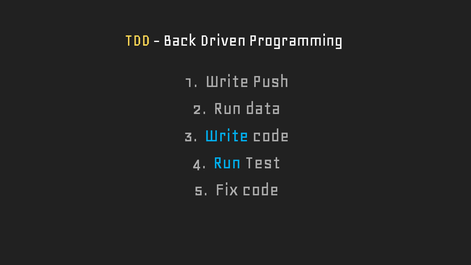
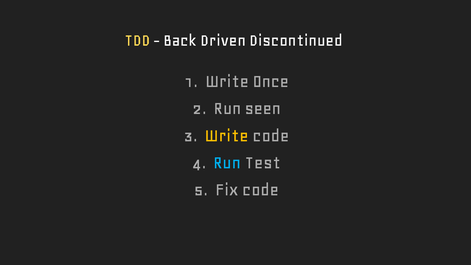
Programming: Programming -> Discontinued (296, 40)
Push: Push -> Once (271, 81)
data: data -> seen (263, 108)
Write colour: light blue -> yellow (227, 135)
